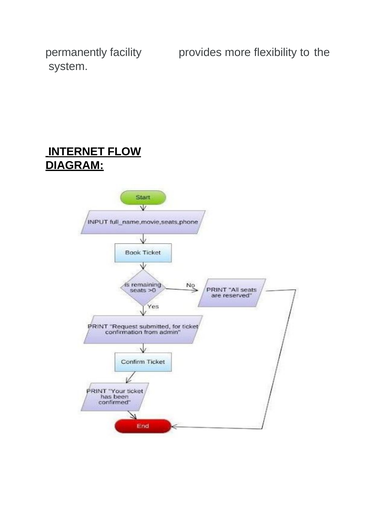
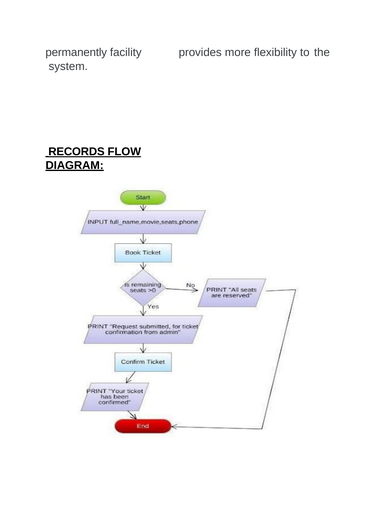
INTERNET: INTERNET -> RECORDS (76, 152)
